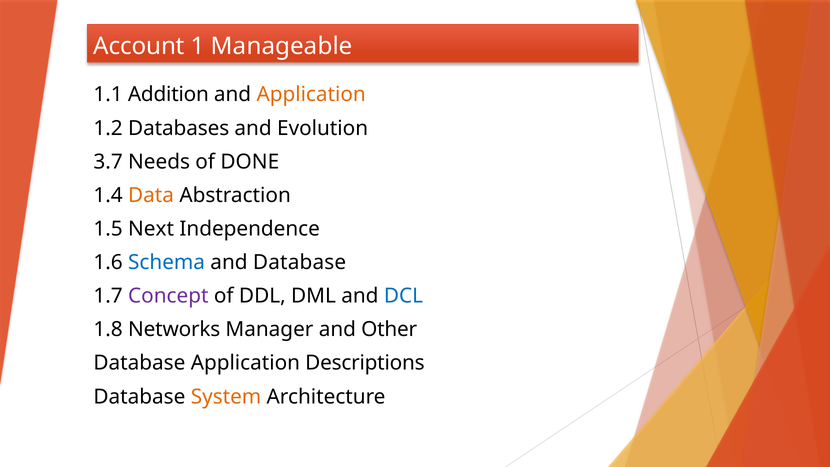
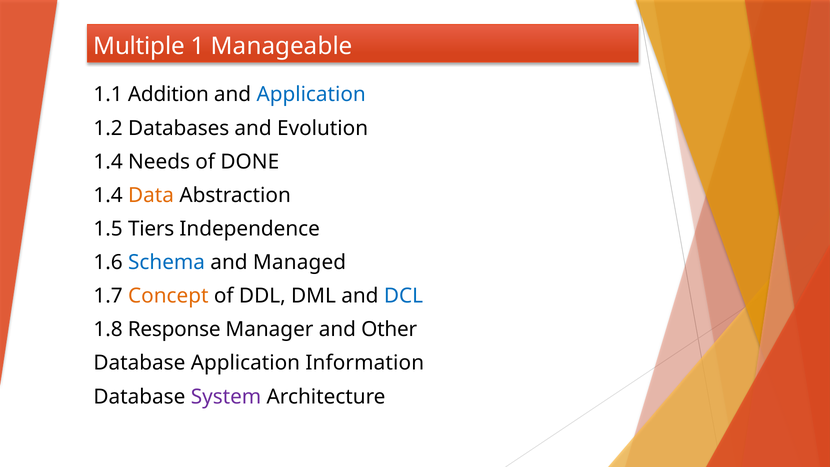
Account: Account -> Multiple (139, 46)
Application colour: orange -> blue (311, 95)
3.7: 3.7 -> 1.4 (108, 162)
Next: Next -> Tiers (151, 229)
and Database: Database -> Managed (300, 262)
Concept colour: purple -> orange (168, 296)
Networks: Networks -> Response (174, 329)
Descriptions: Descriptions -> Information (365, 363)
System colour: orange -> purple (226, 397)
